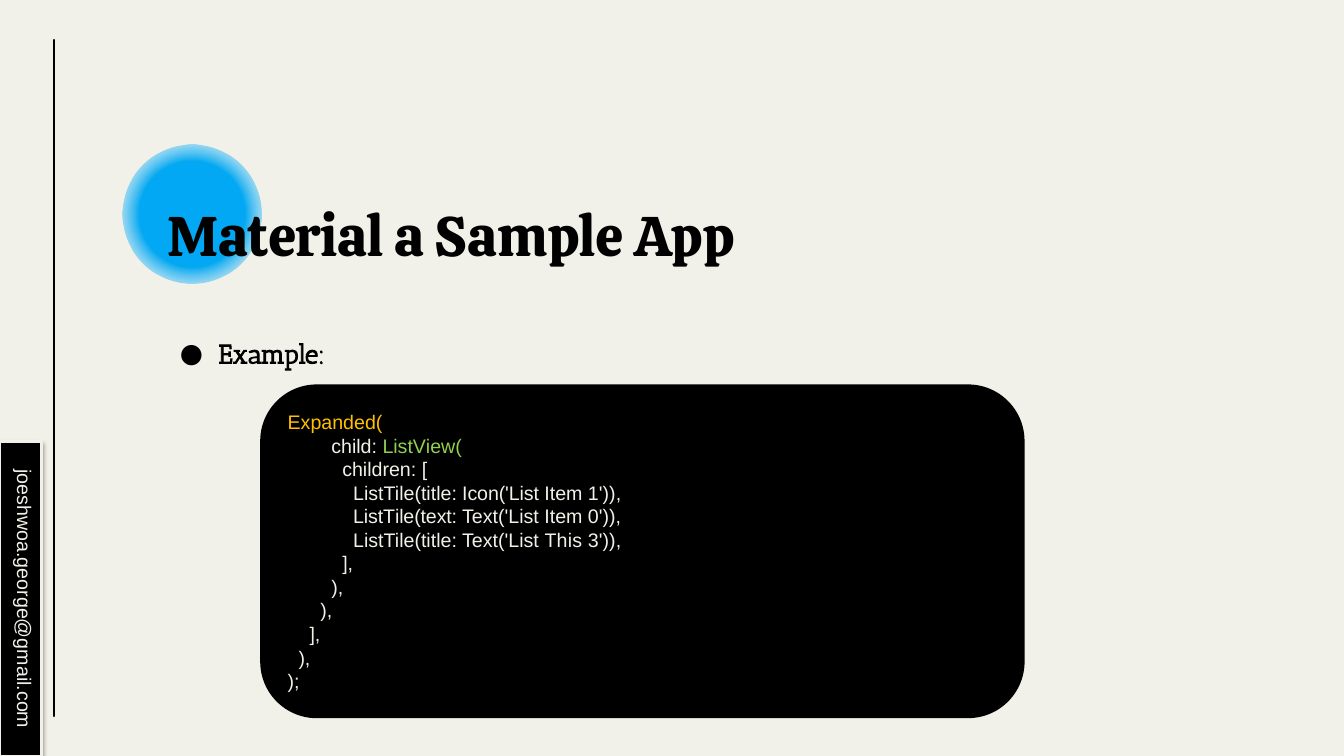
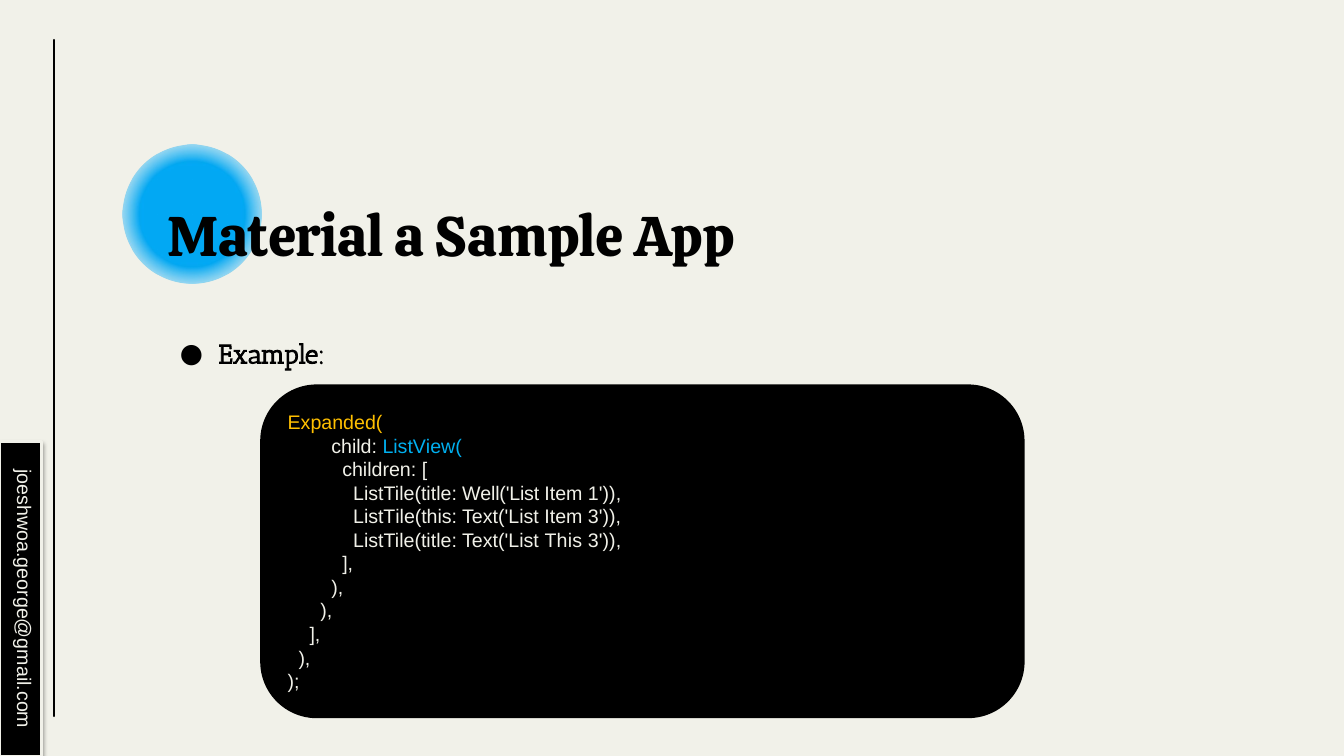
ListView( colour: light green -> light blue (422, 447)
Icon('List: Icon('List -> Well('List (501, 494)
ListTile(text: ListTile(text -> ListTile(this (405, 517)
Item 0: 0 -> 3 (605, 517)
